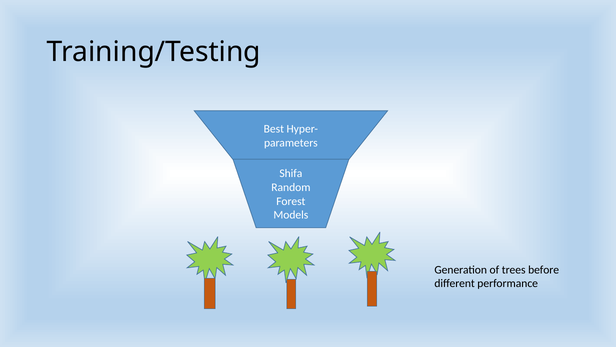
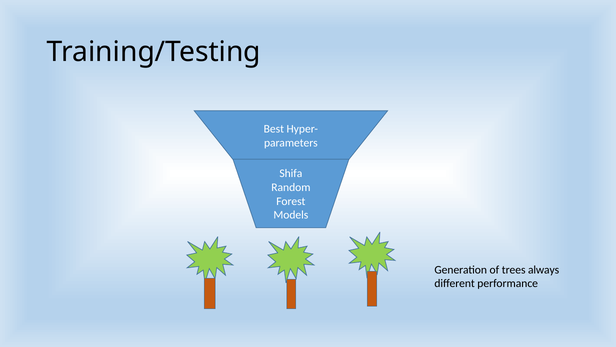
before: before -> always (544, 269)
